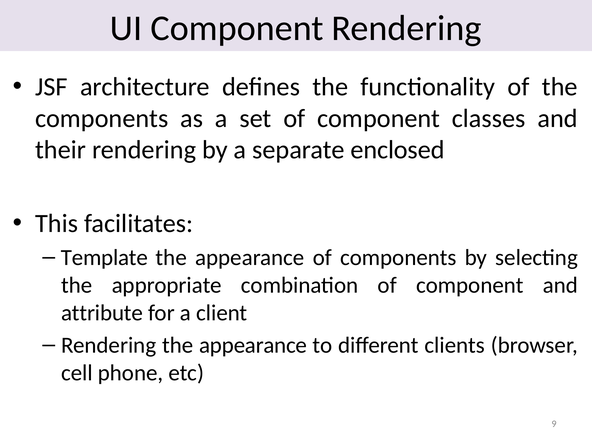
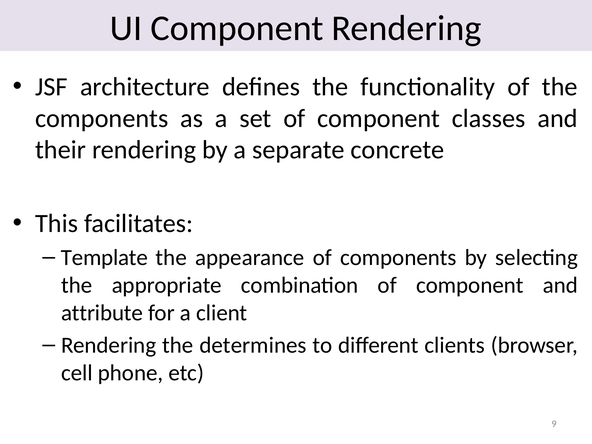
enclosed: enclosed -> concrete (397, 150)
Rendering the appearance: appearance -> determines (253, 345)
